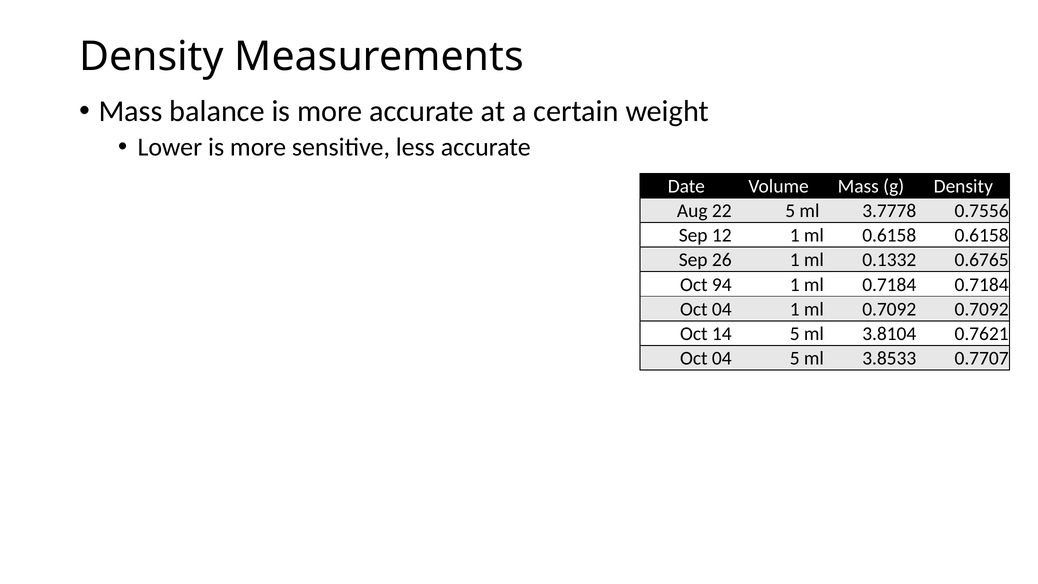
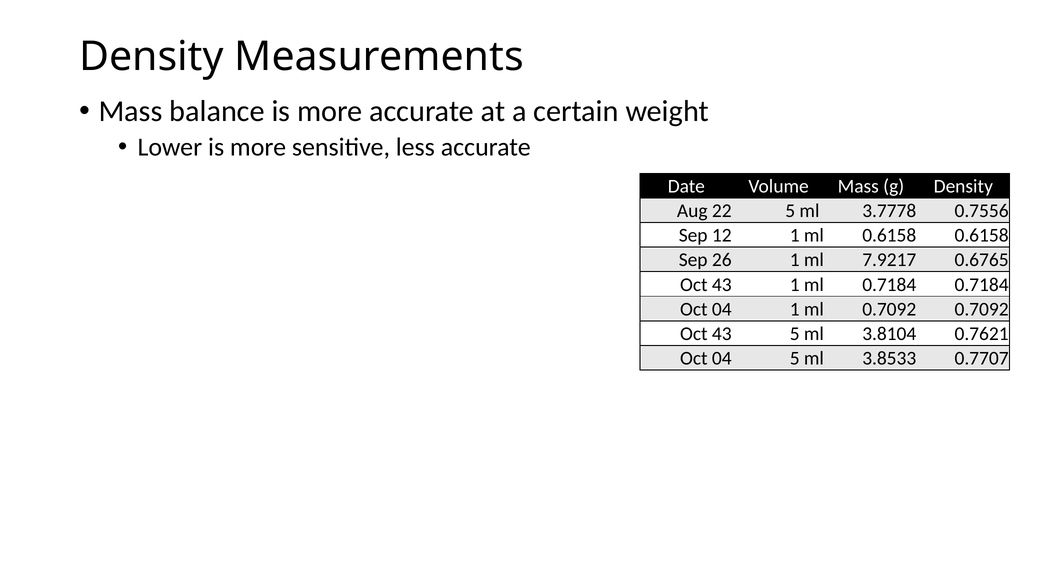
0.1332: 0.1332 -> 7.9217 (889, 260)
94: 94 -> 43 (722, 285)
14: 14 -> 43 (722, 334)
